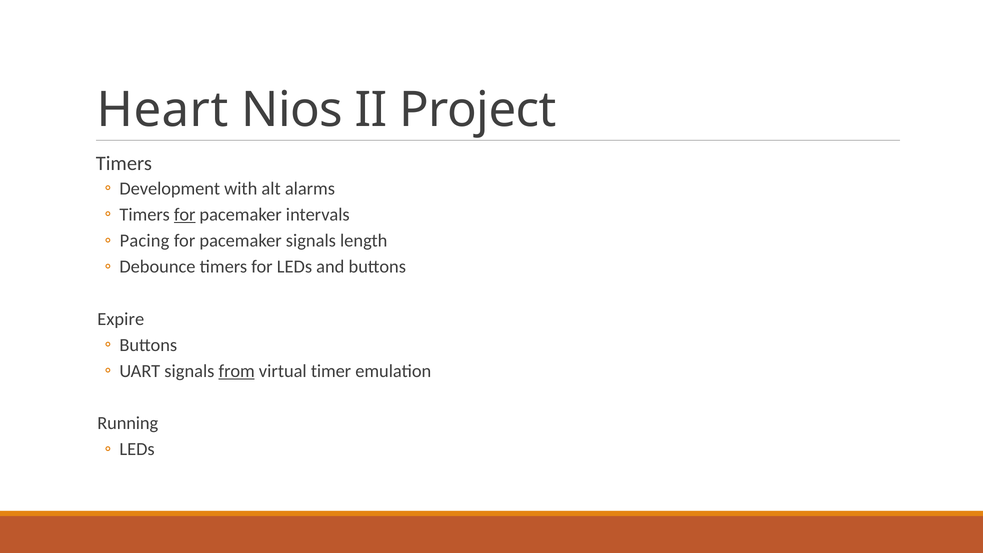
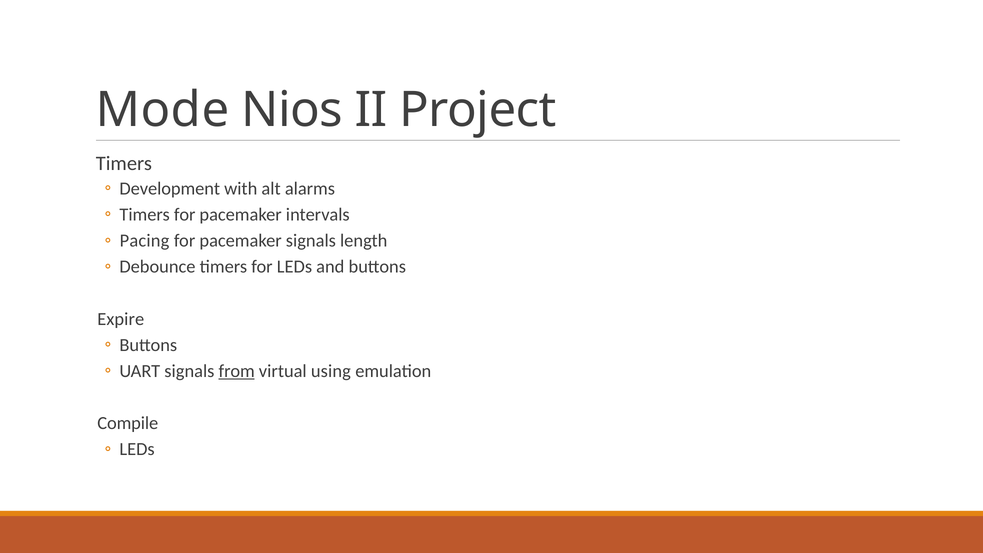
Heart: Heart -> Mode (163, 110)
for underline: present -> none (185, 215)
timer: timer -> using (331, 371)
Running: Running -> Compile (128, 423)
